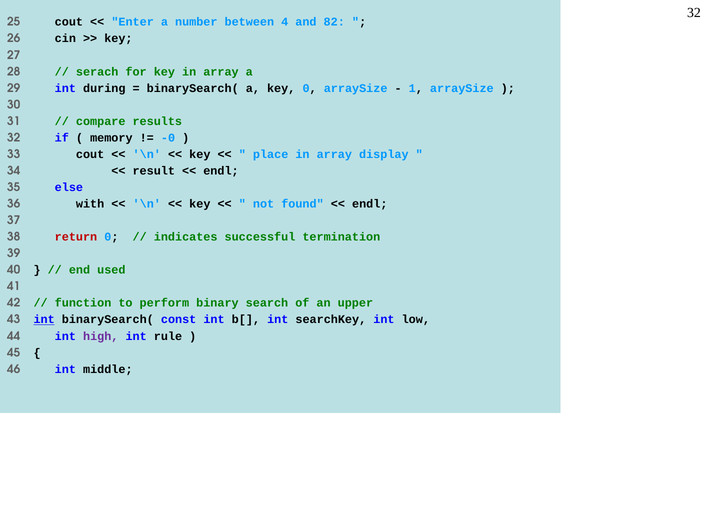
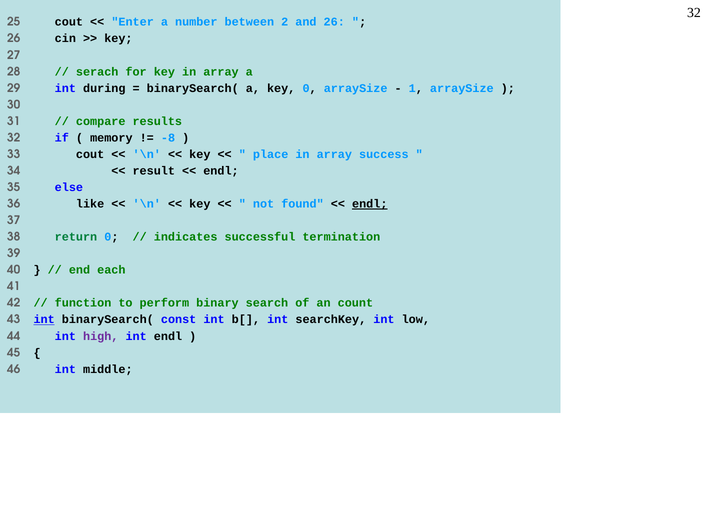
4: 4 -> 2 (285, 22)
and 82: 82 -> 26 (334, 22)
-0: -0 -> -8 (168, 138)
display: display -> success (384, 154)
with: with -> like (90, 204)
endl underline: none -> present (370, 204)
return colour: red -> green (76, 237)
used: used -> each (111, 270)
upper: upper -> count (355, 303)
int rule: rule -> endl (168, 336)
